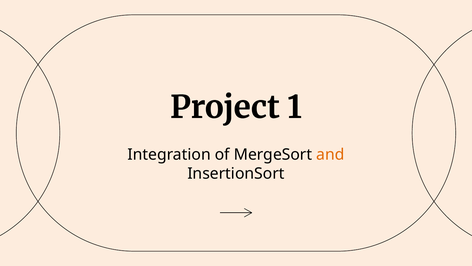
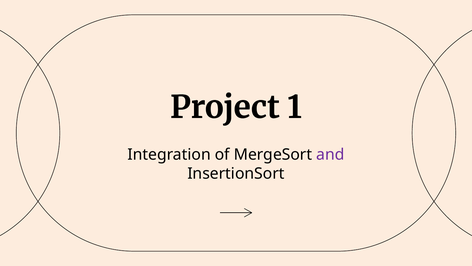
and colour: orange -> purple (330, 154)
